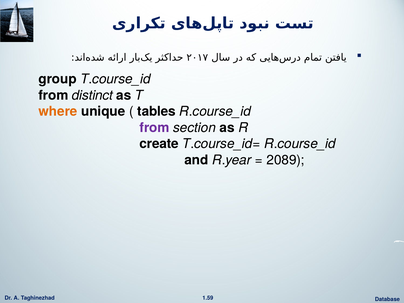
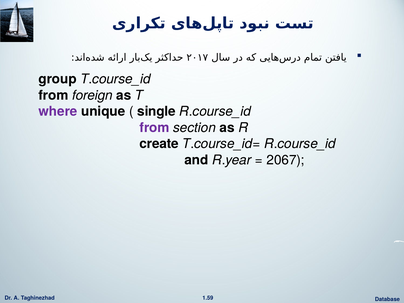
distinct: distinct -> foreign (92, 95)
where colour: orange -> purple (58, 111)
tables: tables -> single (156, 111)
2089: 2089 -> 2067 (286, 160)
